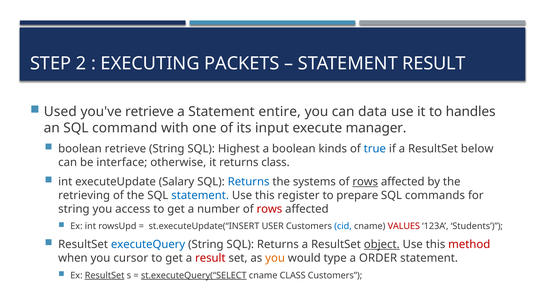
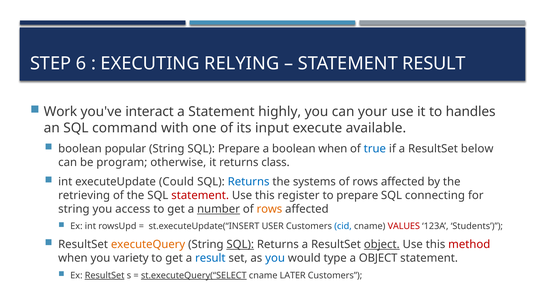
2: 2 -> 6 (81, 63)
PACKETS: PACKETS -> RELYING (242, 63)
Used: Used -> Work (60, 112)
you've retrieve: retrieve -> interact (150, 112)
entire: entire -> highly (280, 112)
data: data -> your (373, 112)
manager: manager -> available (376, 128)
boolean retrieve: retrieve -> popular (125, 148)
SQL Highest: Highest -> Prepare (239, 148)
boolean kinds: kinds -> when (333, 148)
interface: interface -> program (122, 162)
Salary: Salary -> Could (176, 181)
rows underline: present -> none (365, 181)
statement colour: blue -> red (200, 195)
commands: commands -> connecting (435, 195)
number underline: none -> present (219, 209)
rows colour: red -> orange (269, 209)
executeQuery colour: blue -> orange (148, 244)
SQL underline: none -> present (240, 244)
cursor: cursor -> variety (131, 258)
result colour: red -> blue (210, 258)
you colour: orange -> blue (275, 258)
a ORDER: ORDER -> OBJECT (378, 258)
cname CLASS: CLASS -> LATER (293, 275)
